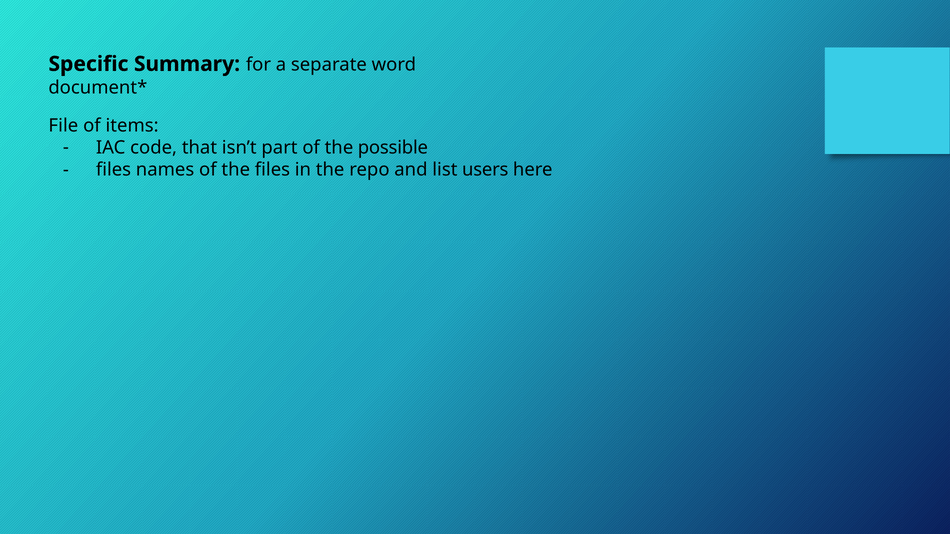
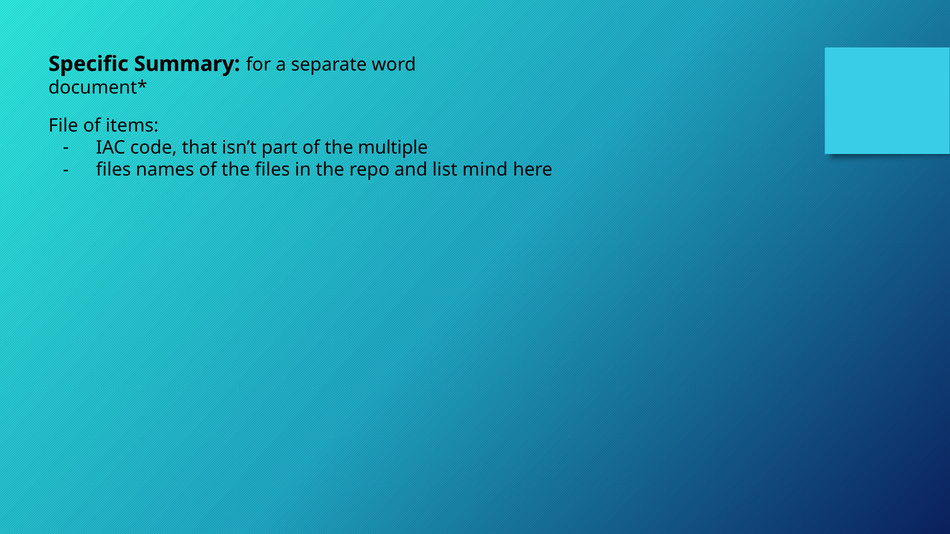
possible: possible -> multiple (393, 148)
users: users -> mind (485, 170)
